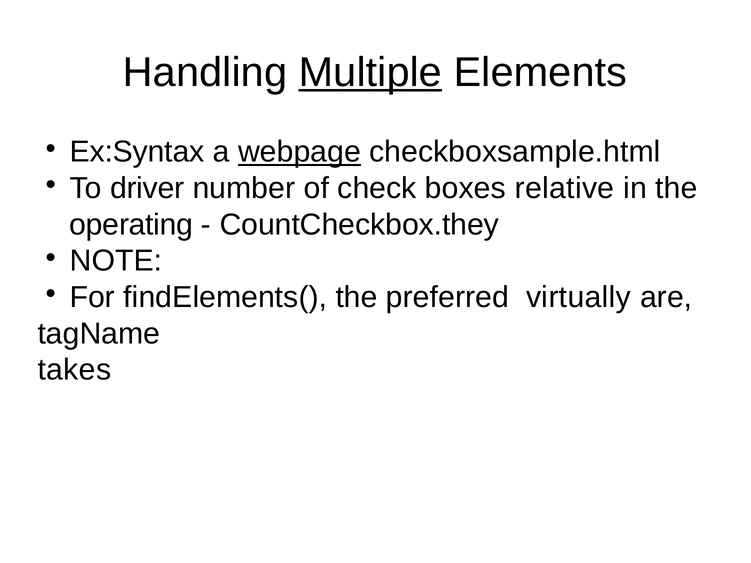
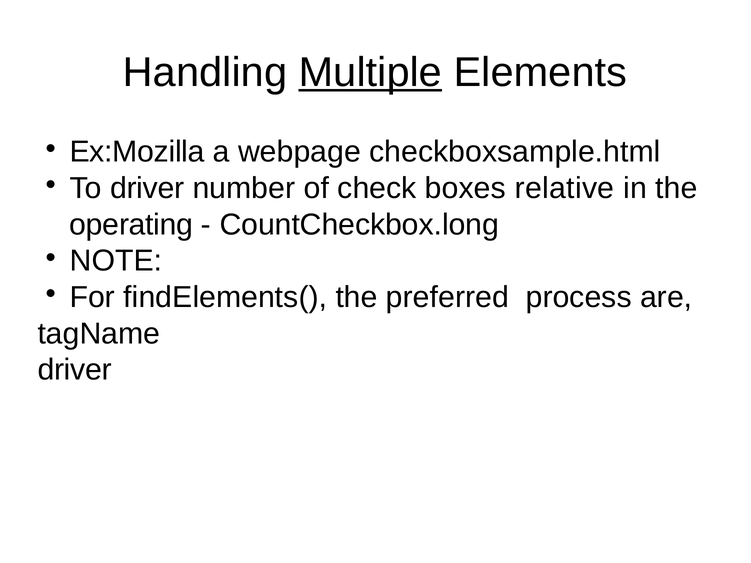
Ex:Syntax: Ex:Syntax -> Ex:Mozilla (137, 152)
webpage underline: present -> none (299, 152)
CountCheckbox.they: CountCheckbox.they -> CountCheckbox.long (359, 225)
virtually: virtually -> process (579, 297)
takes: takes -> driver (75, 370)
